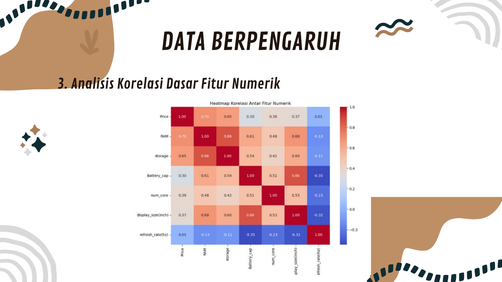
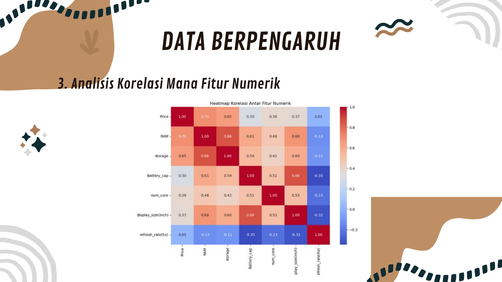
Dasar: Dasar -> Mana (182, 84)
